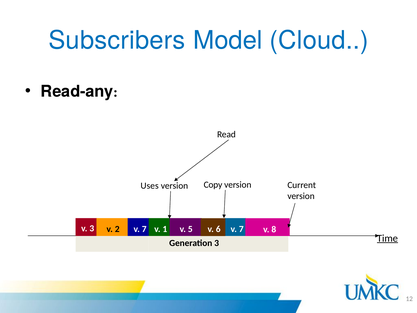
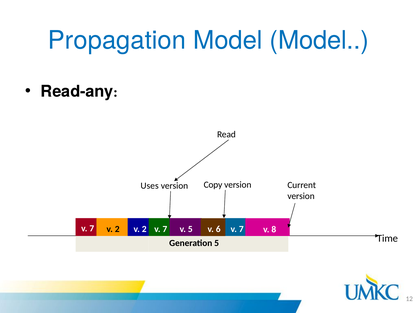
Subscribers: Subscribers -> Propagation (117, 40)
Model Cloud: Cloud -> Model (319, 40)
3: 3 -> 7 (92, 228)
2 v 7: 7 -> 2 (144, 229)
1: 1 -> 7 (165, 229)
Time underline: present -> none (387, 238)
Generation 3: 3 -> 5 (217, 243)
